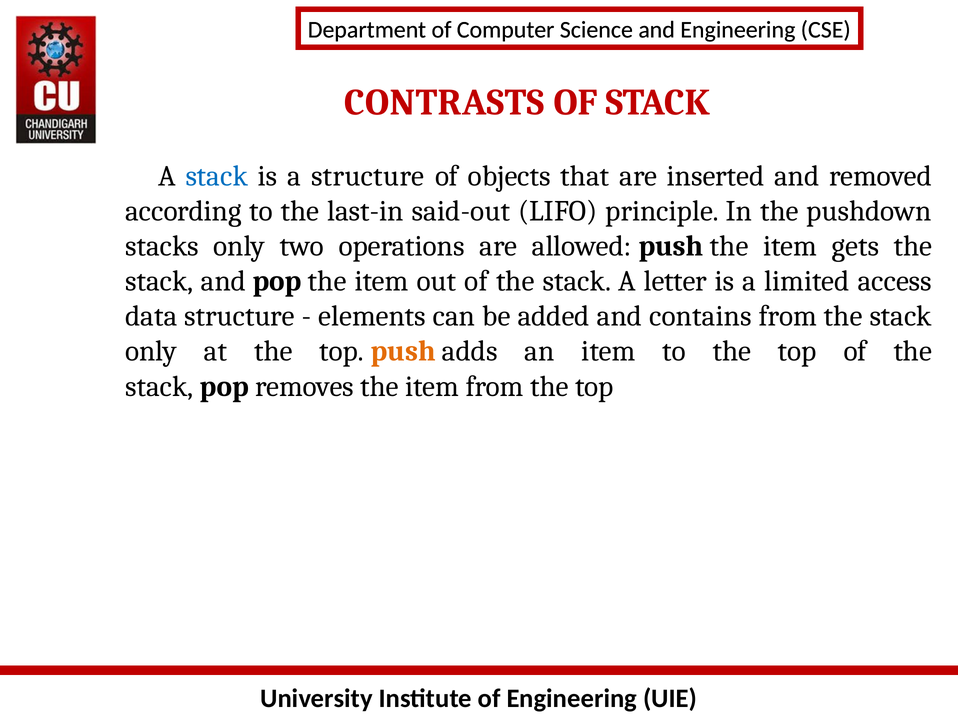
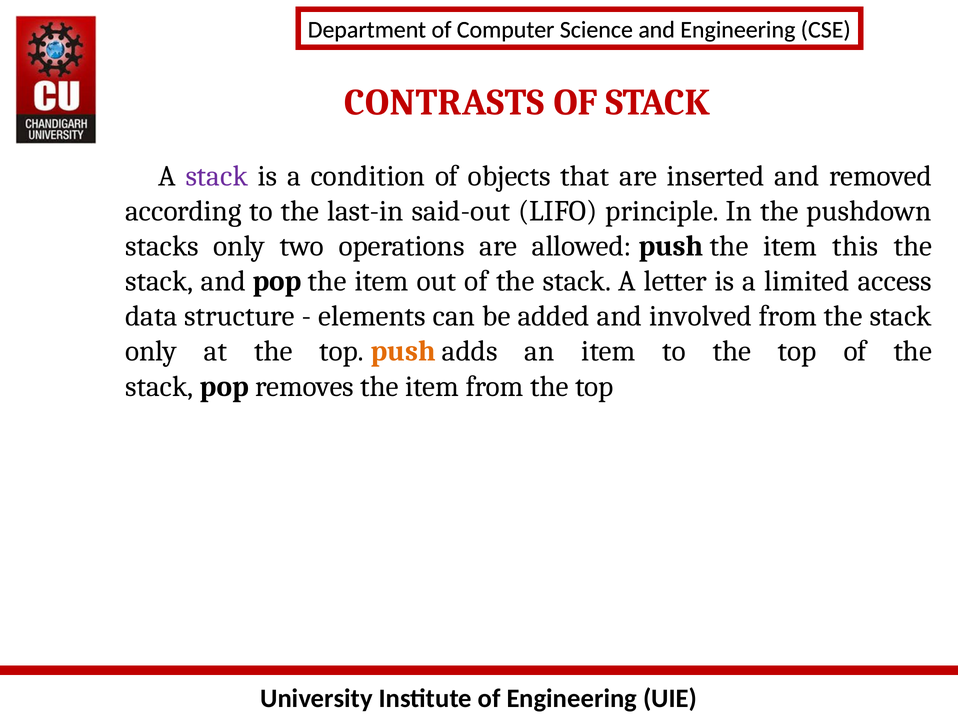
stack colour: blue -> purple (217, 176)
a structure: structure -> condition (368, 176)
gets: gets -> this (855, 246)
contains: contains -> involved (700, 316)
